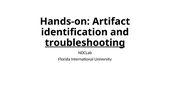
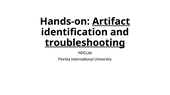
Artifact underline: none -> present (111, 22)
